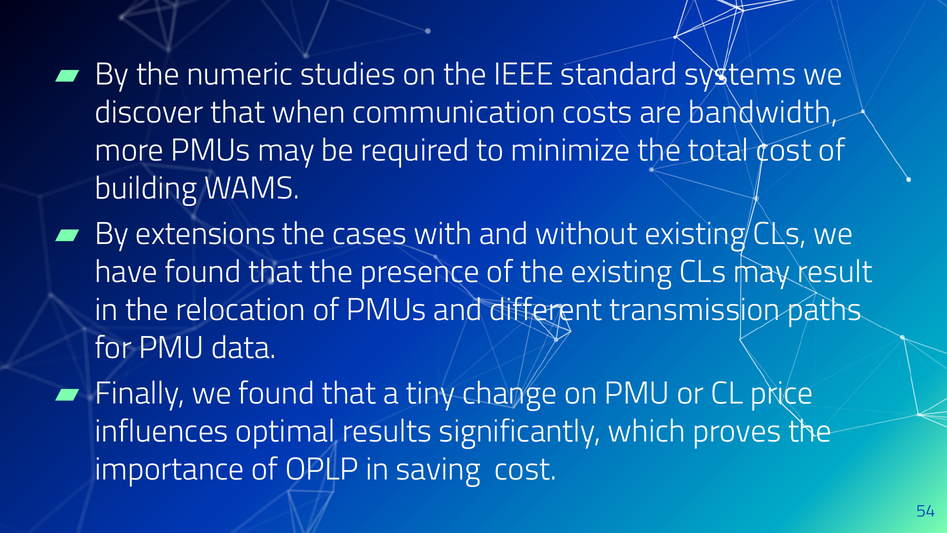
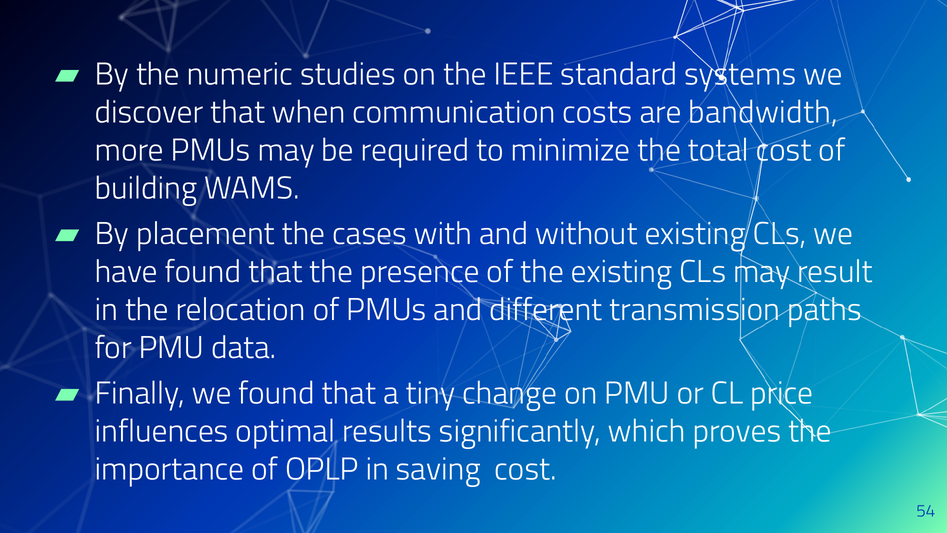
extensions: extensions -> placement (205, 234)
